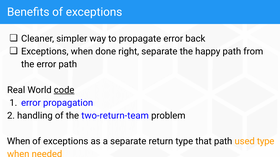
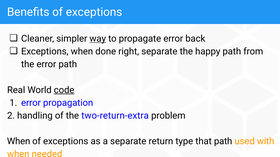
way underline: none -> present (98, 39)
two-return-team: two-return-team -> two-return-extra (115, 116)
used type: type -> with (266, 142)
